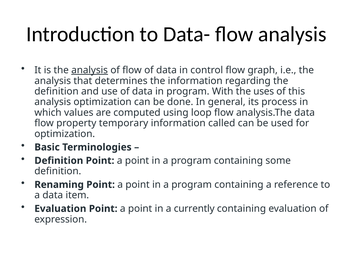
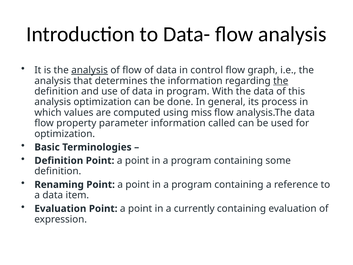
the underline: none -> present (281, 81)
the uses: uses -> data (264, 91)
loop: loop -> miss (201, 112)
temporary: temporary -> parameter (124, 123)
